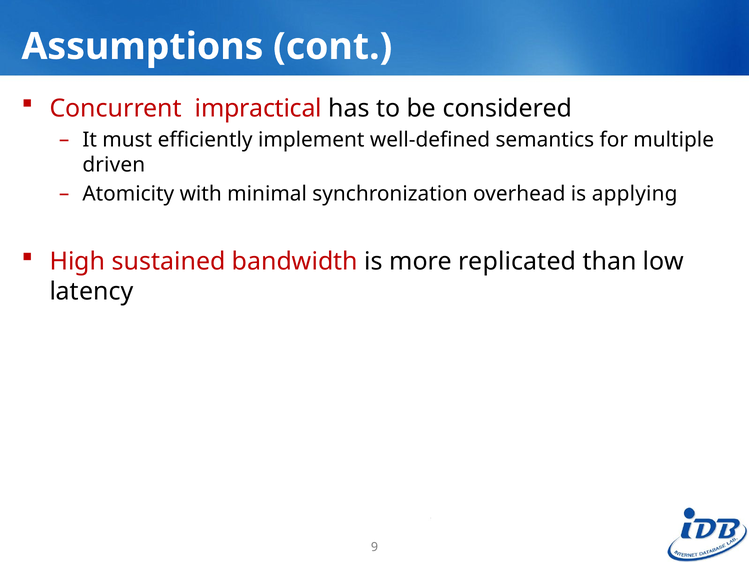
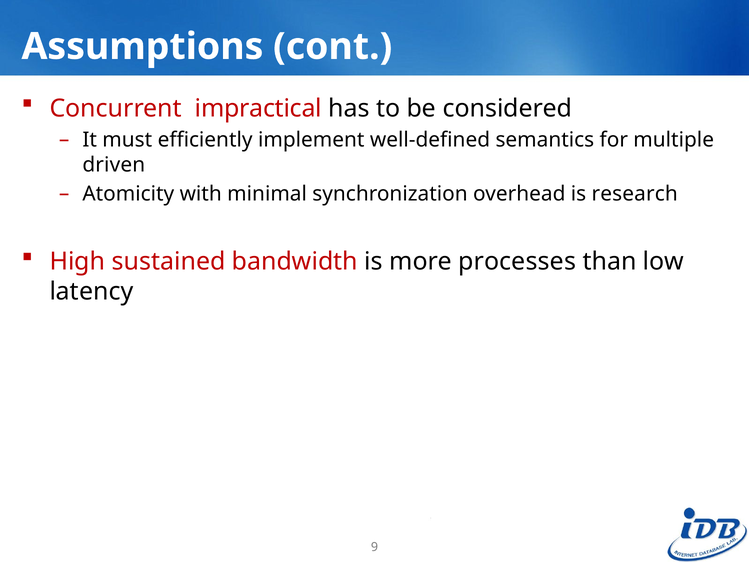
applying: applying -> research (635, 194)
replicated: replicated -> processes (517, 261)
